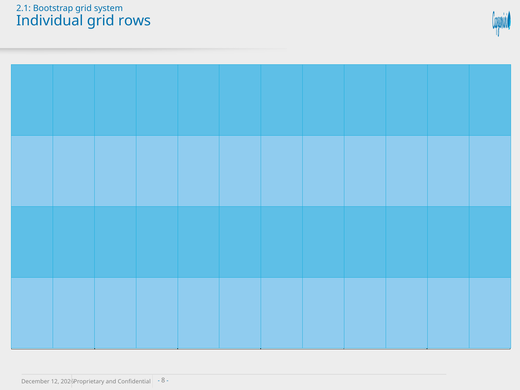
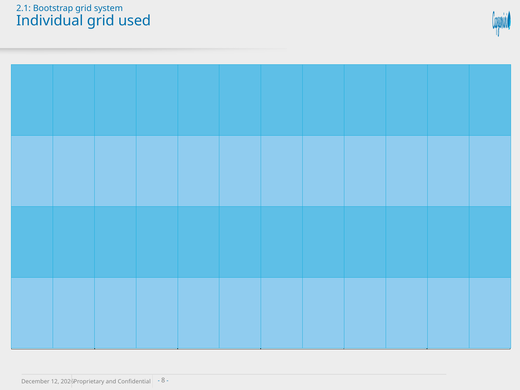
rows: rows -> used (135, 21)
